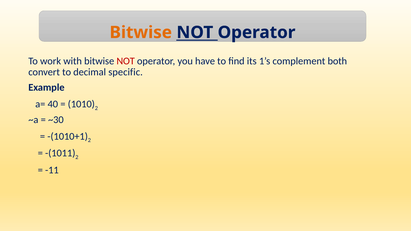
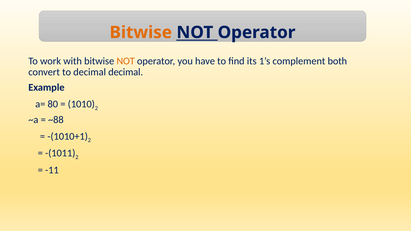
NOT colour: red -> orange (126, 61)
decimal specific: specific -> decimal (126, 72)
40: 40 -> 80 (53, 104)
~30: ~30 -> ~88 (56, 120)
